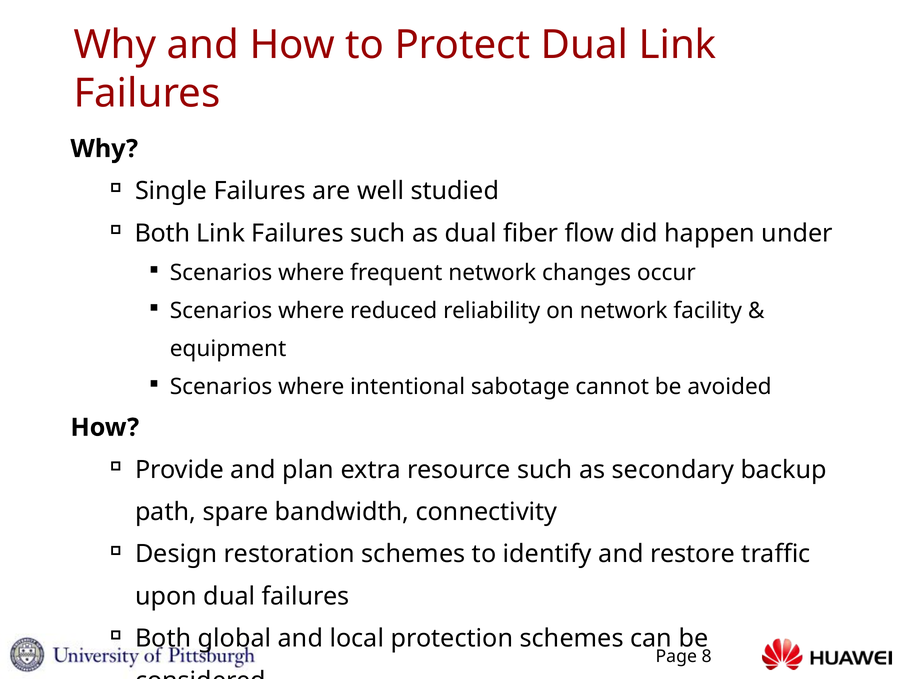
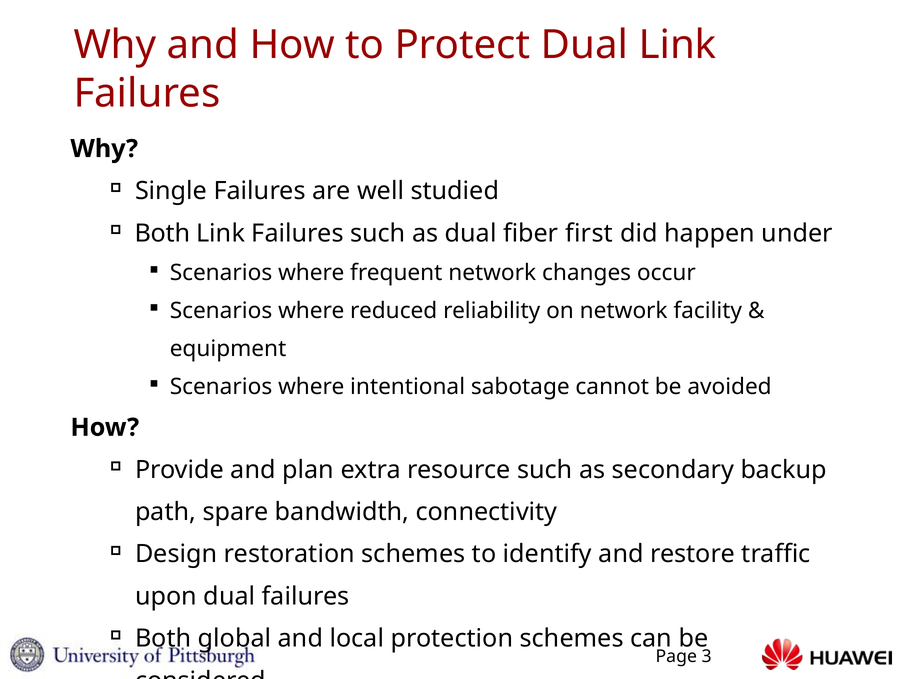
flow: flow -> first (589, 233)
8: 8 -> 3 (707, 657)
